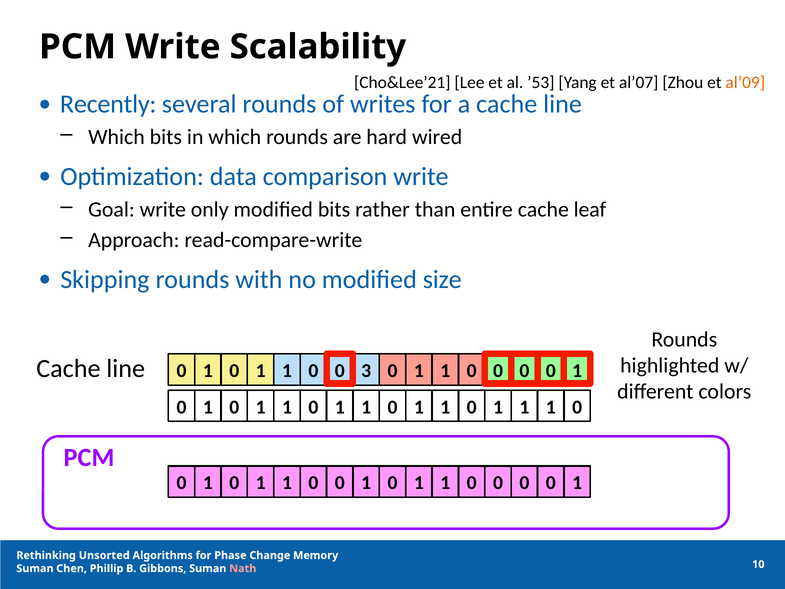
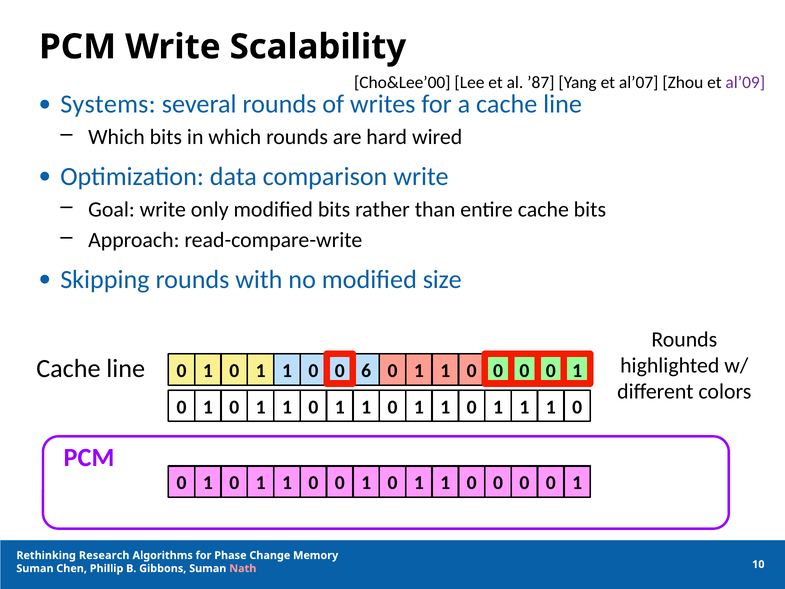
Cho&Lee’21: Cho&Lee’21 -> Cho&Lee’00 (402, 82)
’53: ’53 -> ’87 (541, 82)
al’09 colour: orange -> purple (745, 82)
Recently: Recently -> Systems (108, 104)
cache leaf: leaf -> bits (590, 209)
3: 3 -> 6 (366, 371)
Unsorted: Unsorted -> Research (104, 555)
